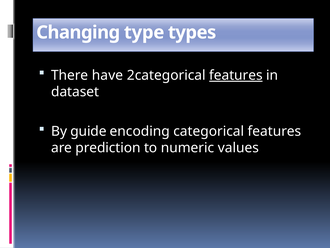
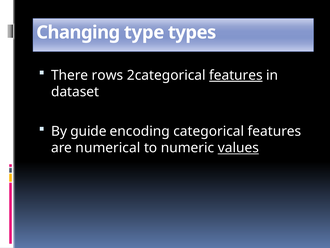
have: have -> rows (107, 75)
prediction: prediction -> numerical (108, 148)
values underline: none -> present (238, 148)
